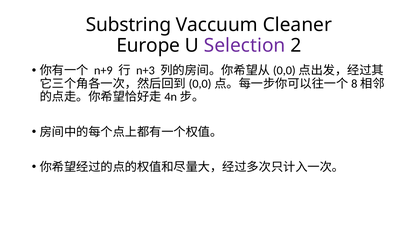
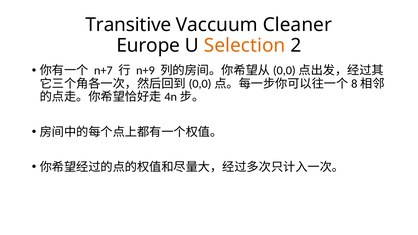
Substring: Substring -> Transitive (128, 25)
Selection colour: purple -> orange (245, 45)
n+9: n+9 -> n+7 (103, 71)
n+3: n+3 -> n+9 (145, 71)
